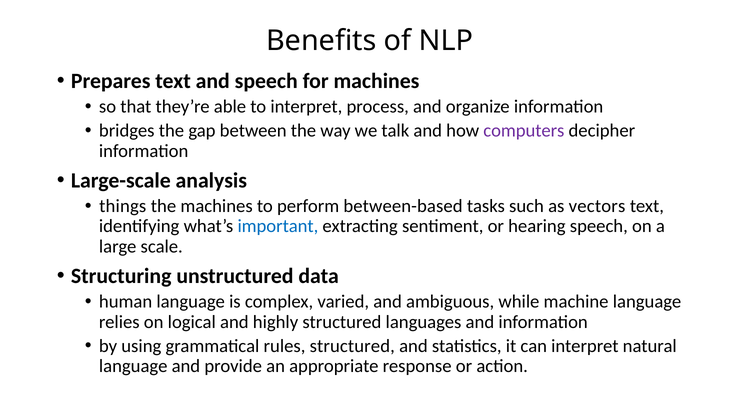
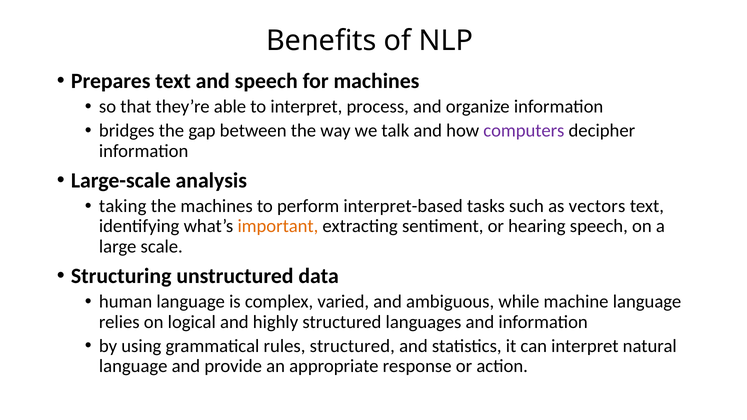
things: things -> taking (123, 206)
between-based: between-based -> interpret-based (403, 206)
important colour: blue -> orange (278, 226)
